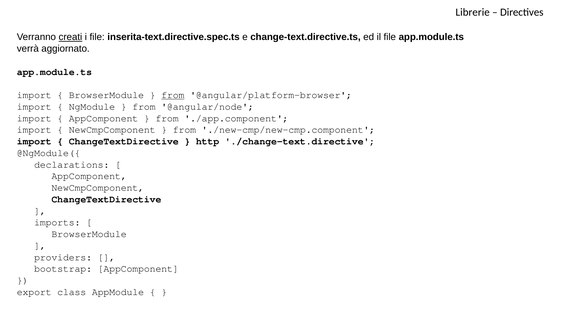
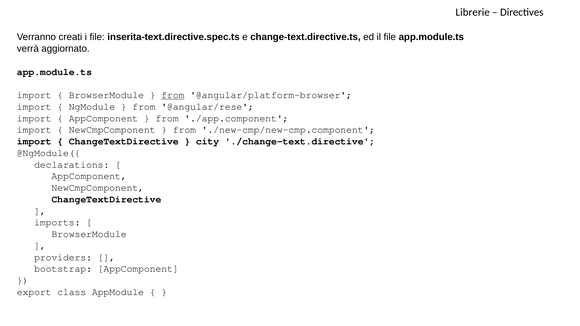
creati underline: present -> none (70, 37)
@angular/node: @angular/node -> @angular/rese (208, 107)
http: http -> city (208, 141)
